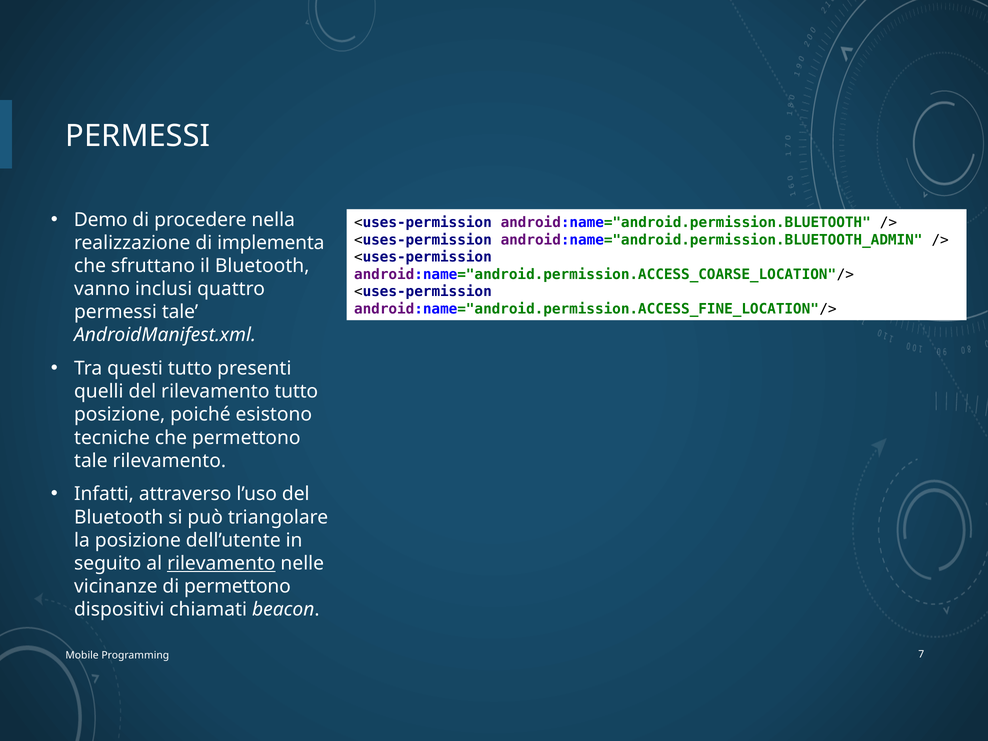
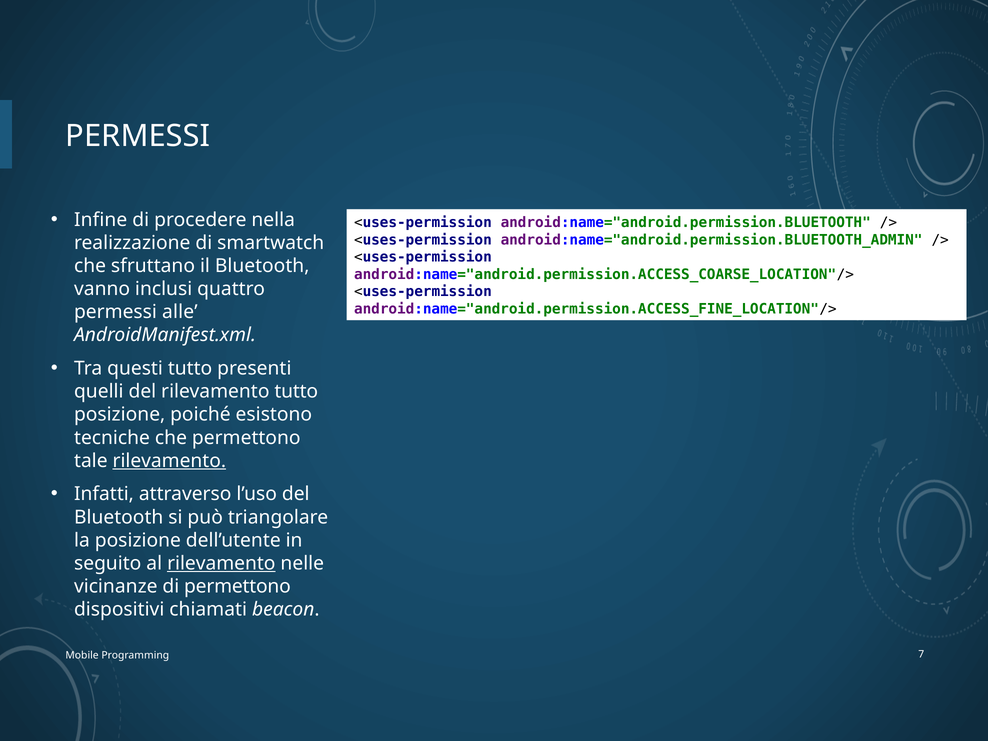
Demo: Demo -> Infine (101, 220)
implementa: implementa -> smartwatch (271, 243)
permessi tale: tale -> alle (180, 312)
rilevamento underline: none -> present (169, 461)
